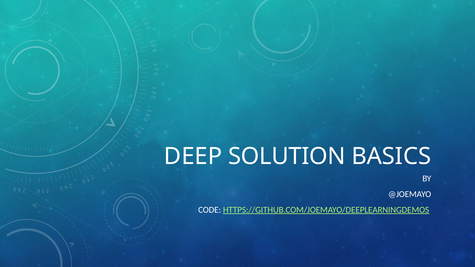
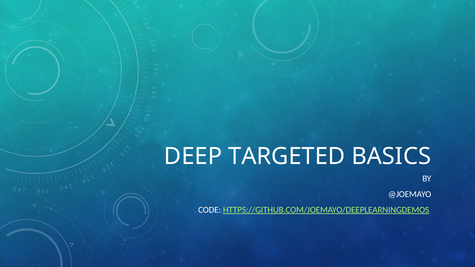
SOLUTION: SOLUTION -> TARGETED (287, 156)
